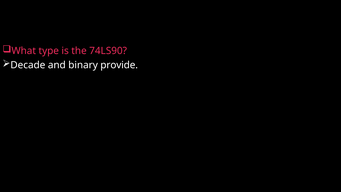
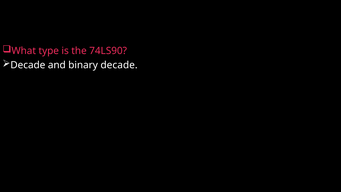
binary provide: provide -> decade (119, 65)
